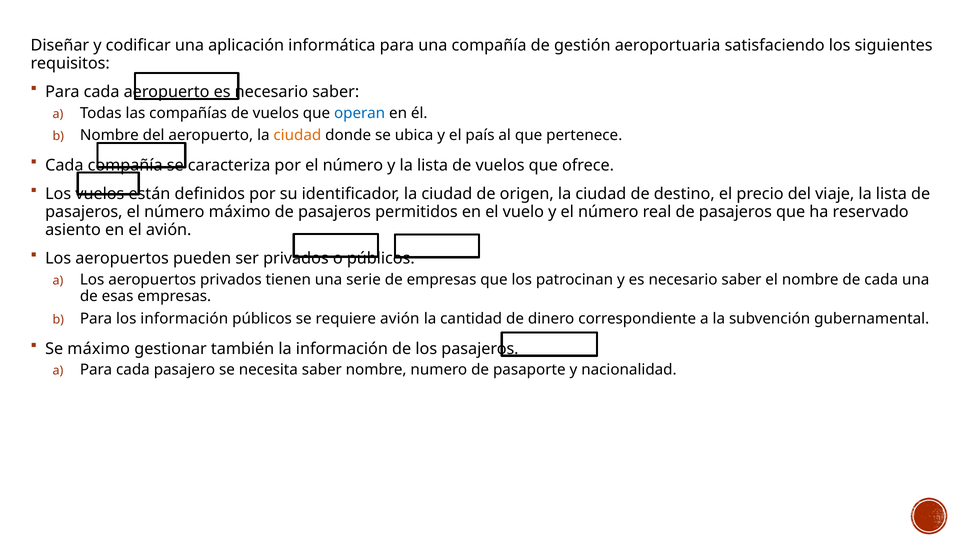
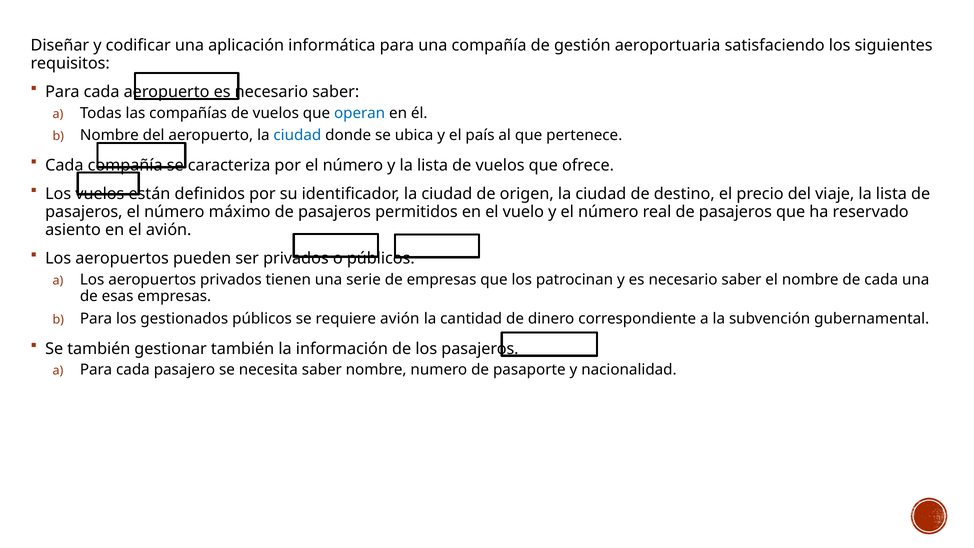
ciudad colour: orange -> blue (297, 135)
los información: información -> gestionados (184, 319)
Se máximo: máximo -> también (99, 349)
